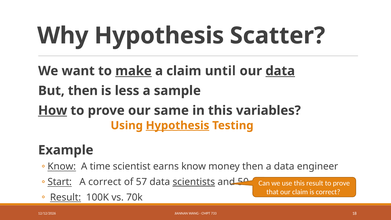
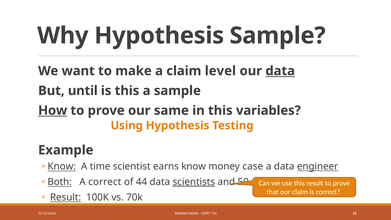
Hypothesis Scatter: Scatter -> Sample (278, 36)
make underline: present -> none (134, 71)
until: until -> level (220, 71)
But then: then -> until (83, 91)
is less: less -> this (127, 91)
Hypothesis underline: present -> none (178, 125)
money then: then -> case (253, 166)
engineer underline: none -> present (318, 166)
Start: Start -> Both (60, 182)
57: 57 -> 44 (141, 182)
